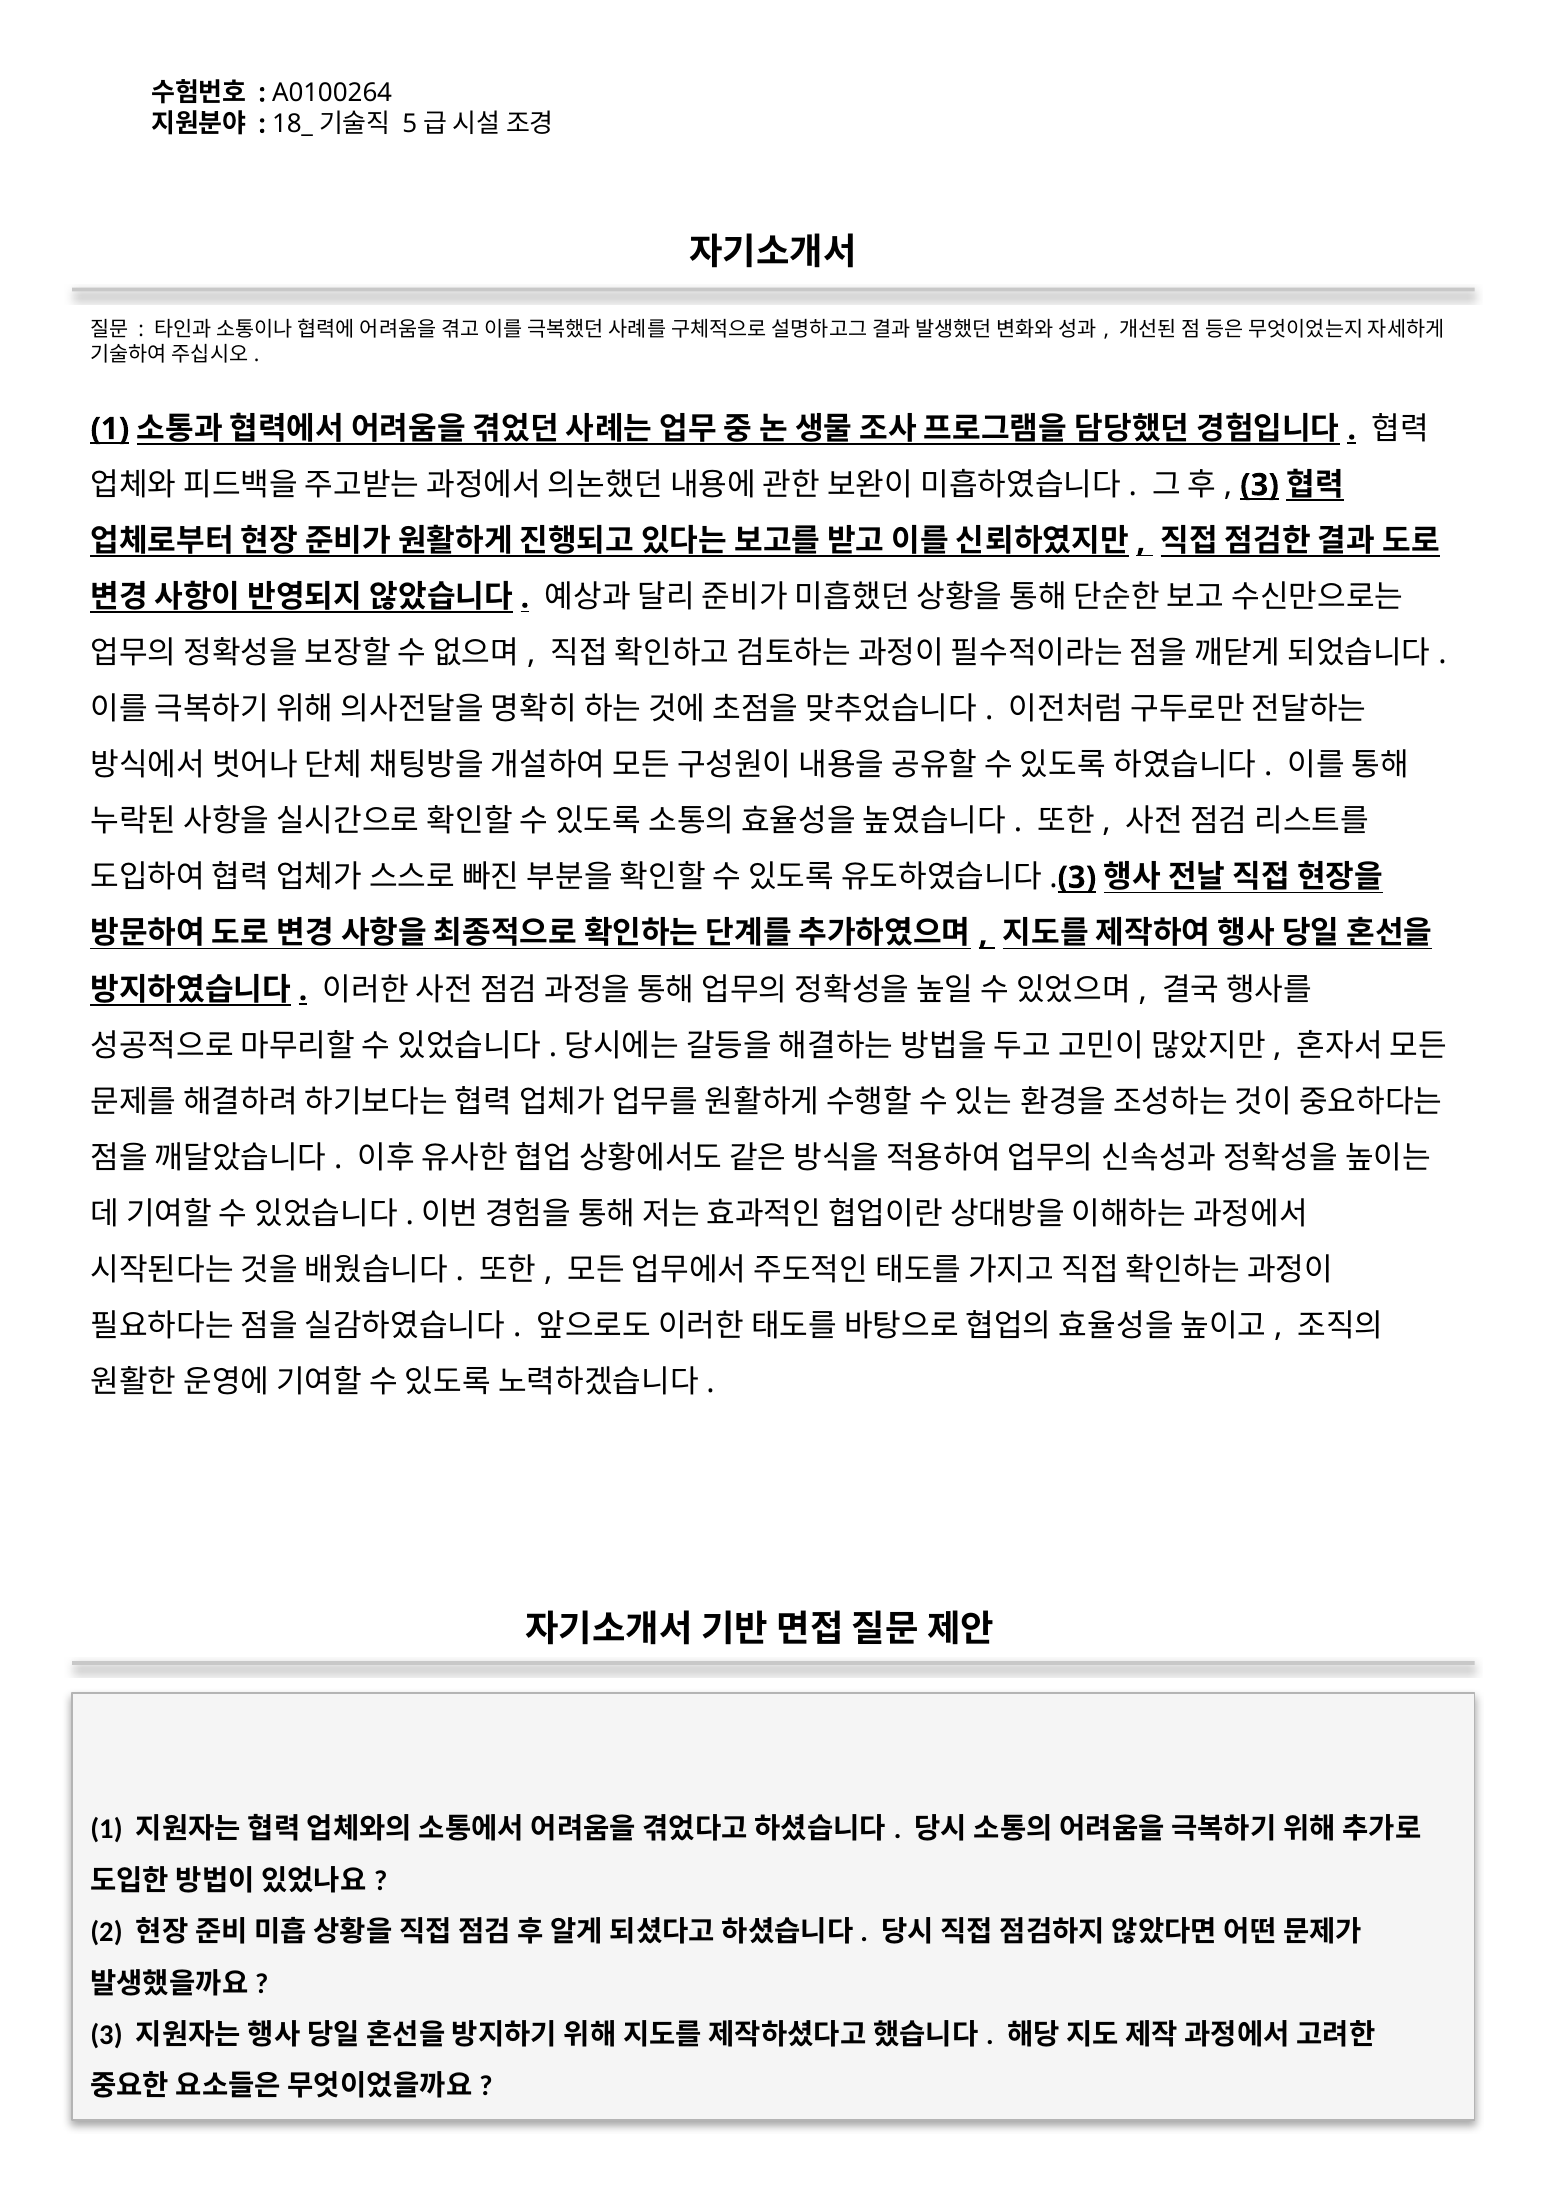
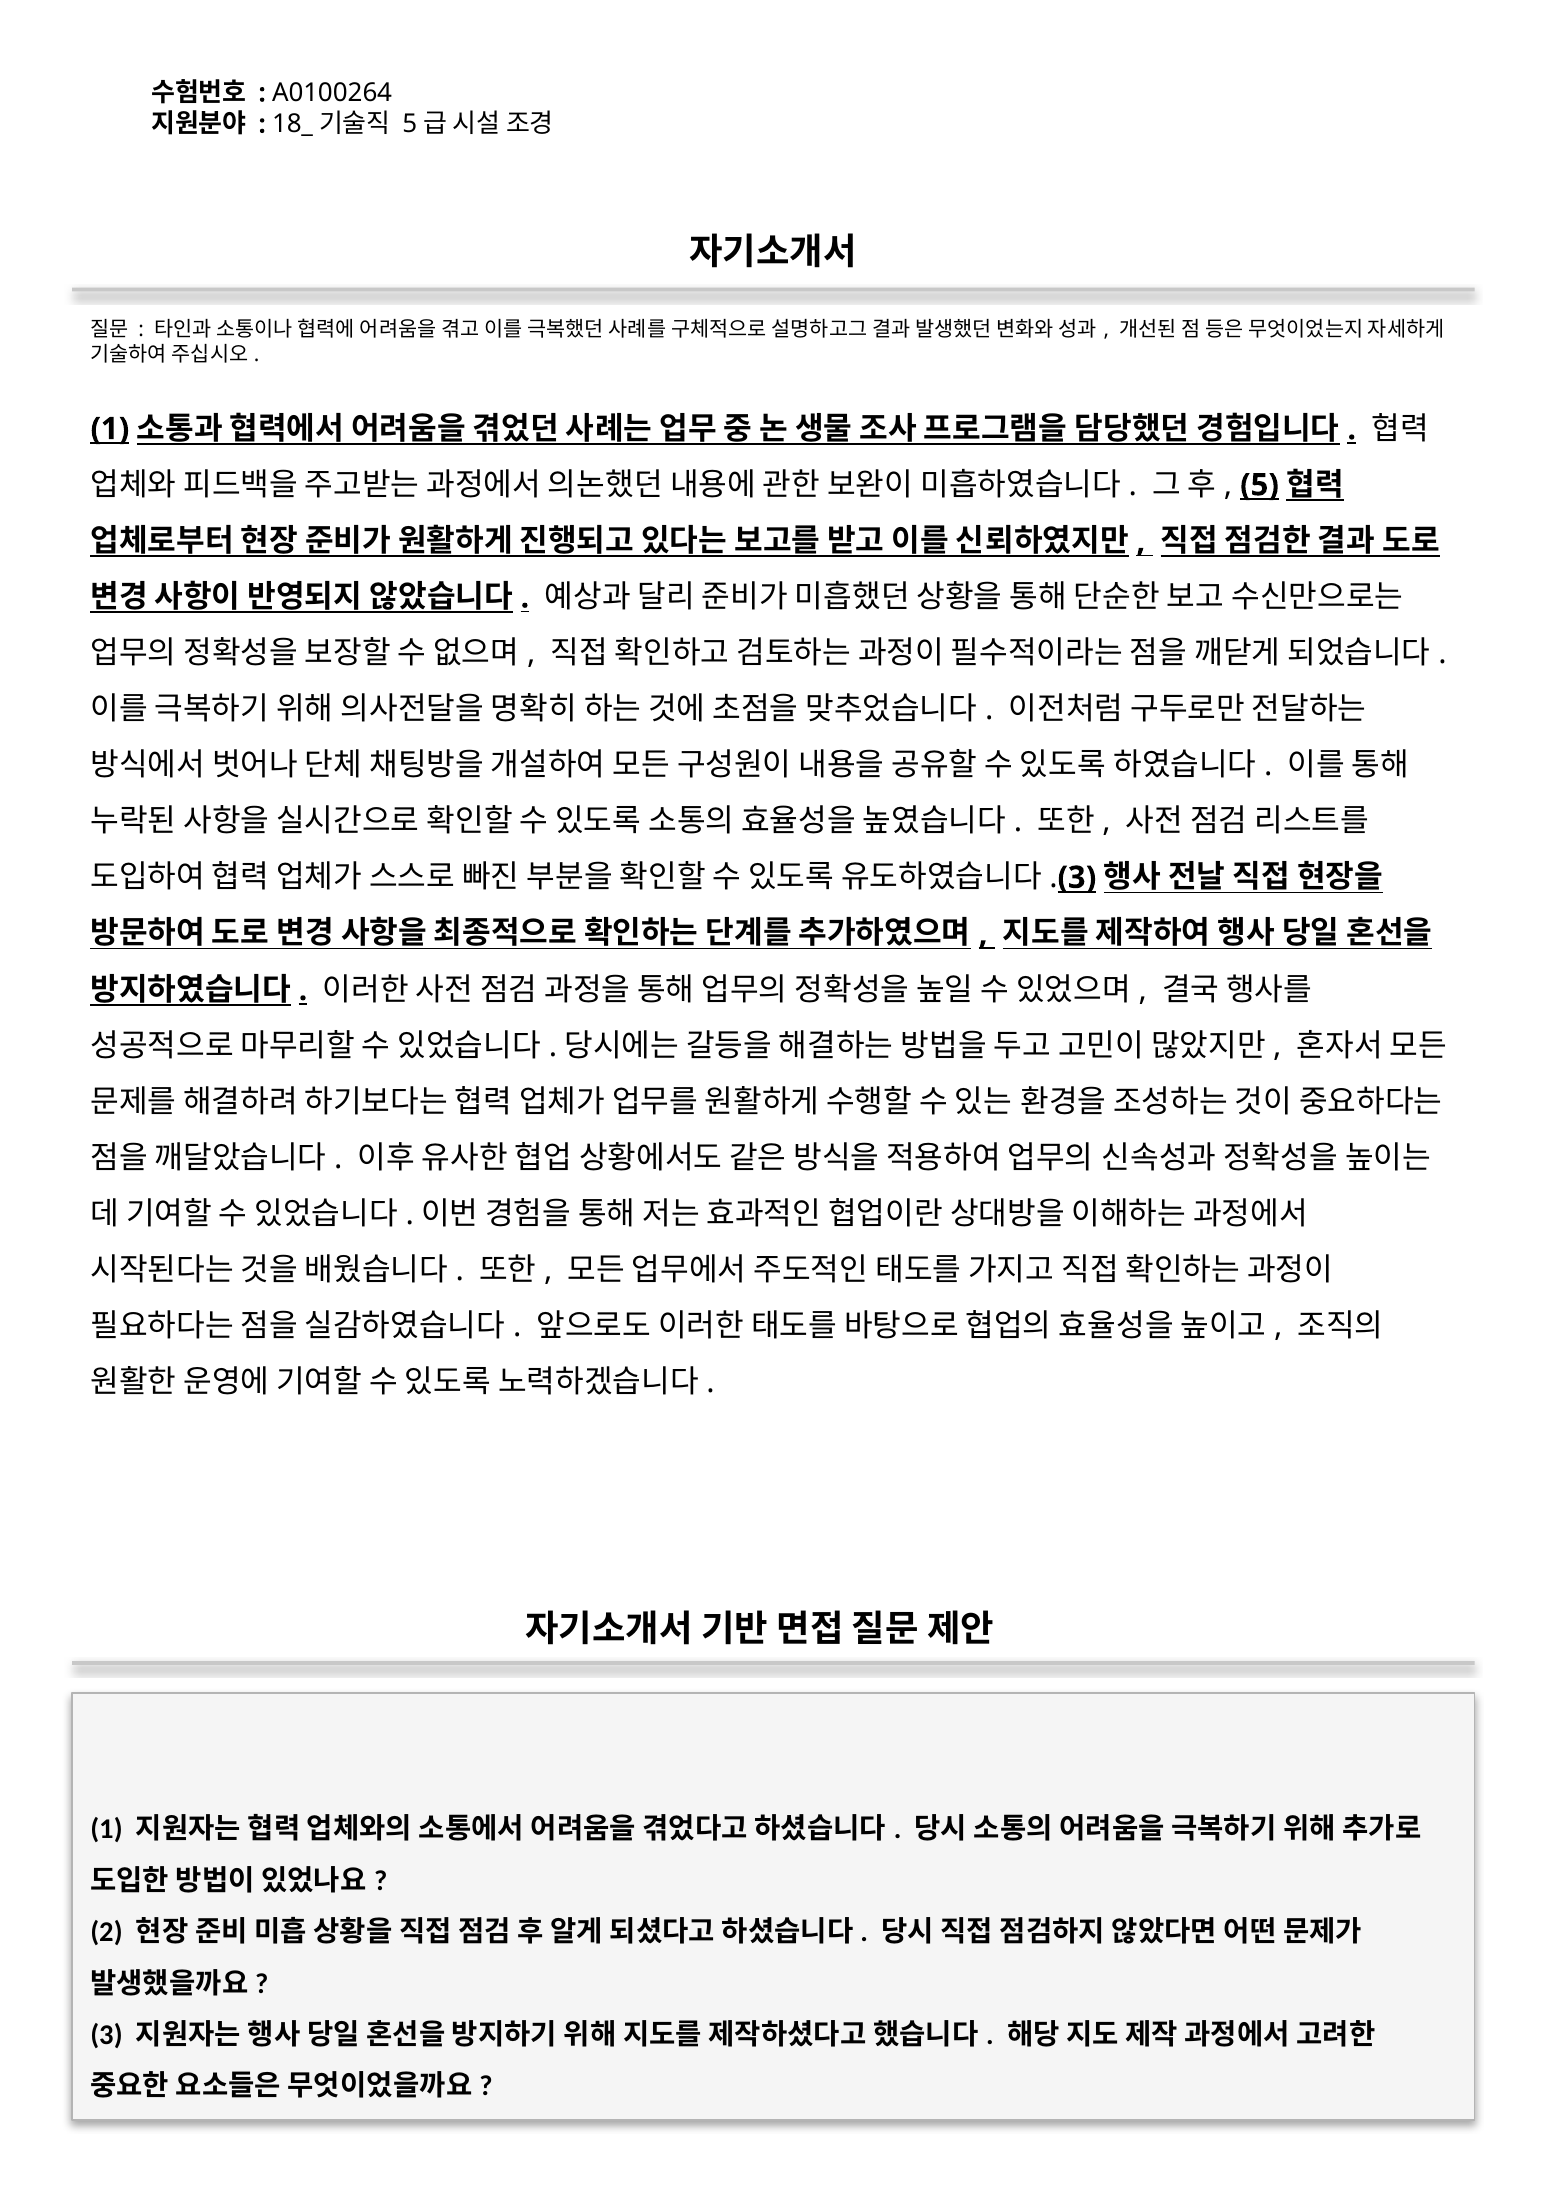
3: 3 -> 5 (1260, 485)
